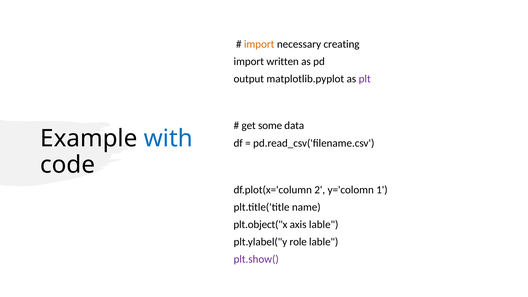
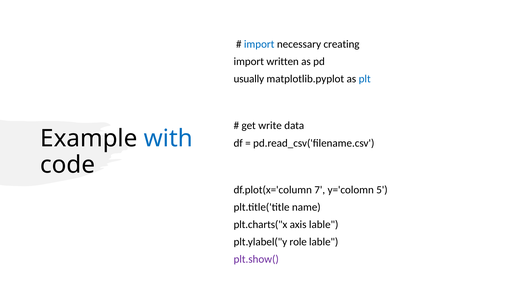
import colour: orange -> blue (259, 44)
output: output -> usually (249, 79)
plt colour: purple -> blue (365, 79)
some: some -> write (270, 126)
2: 2 -> 7 (320, 190)
1: 1 -> 5 (382, 190)
plt.object("x: plt.object("x -> plt.charts("x (260, 225)
